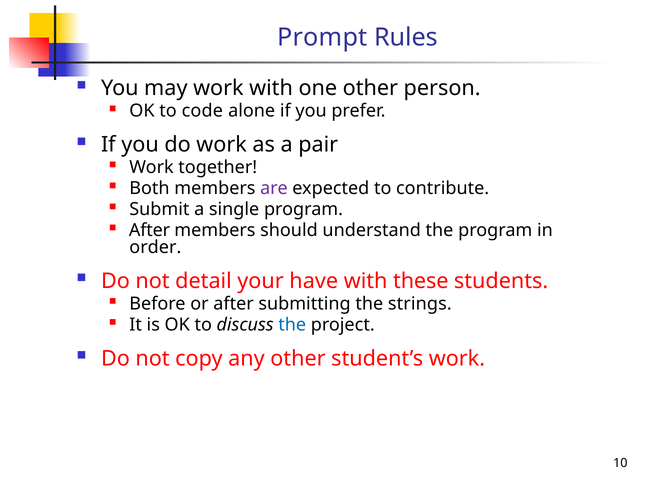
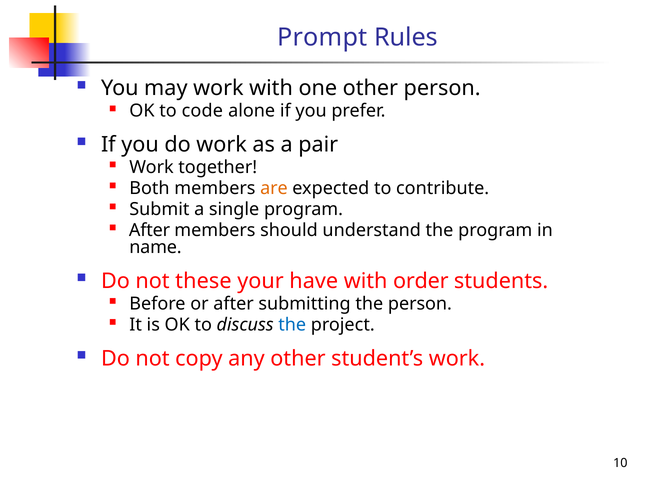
are colour: purple -> orange (274, 188)
order: order -> name (155, 247)
detail: detail -> these (203, 281)
these: these -> order (421, 281)
the strings: strings -> person (420, 304)
